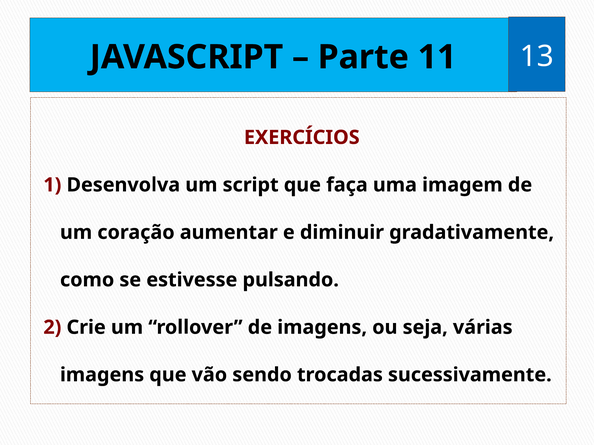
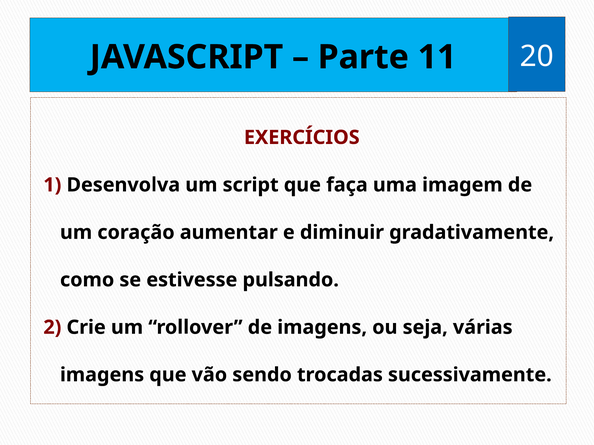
13: 13 -> 20 (537, 56)
